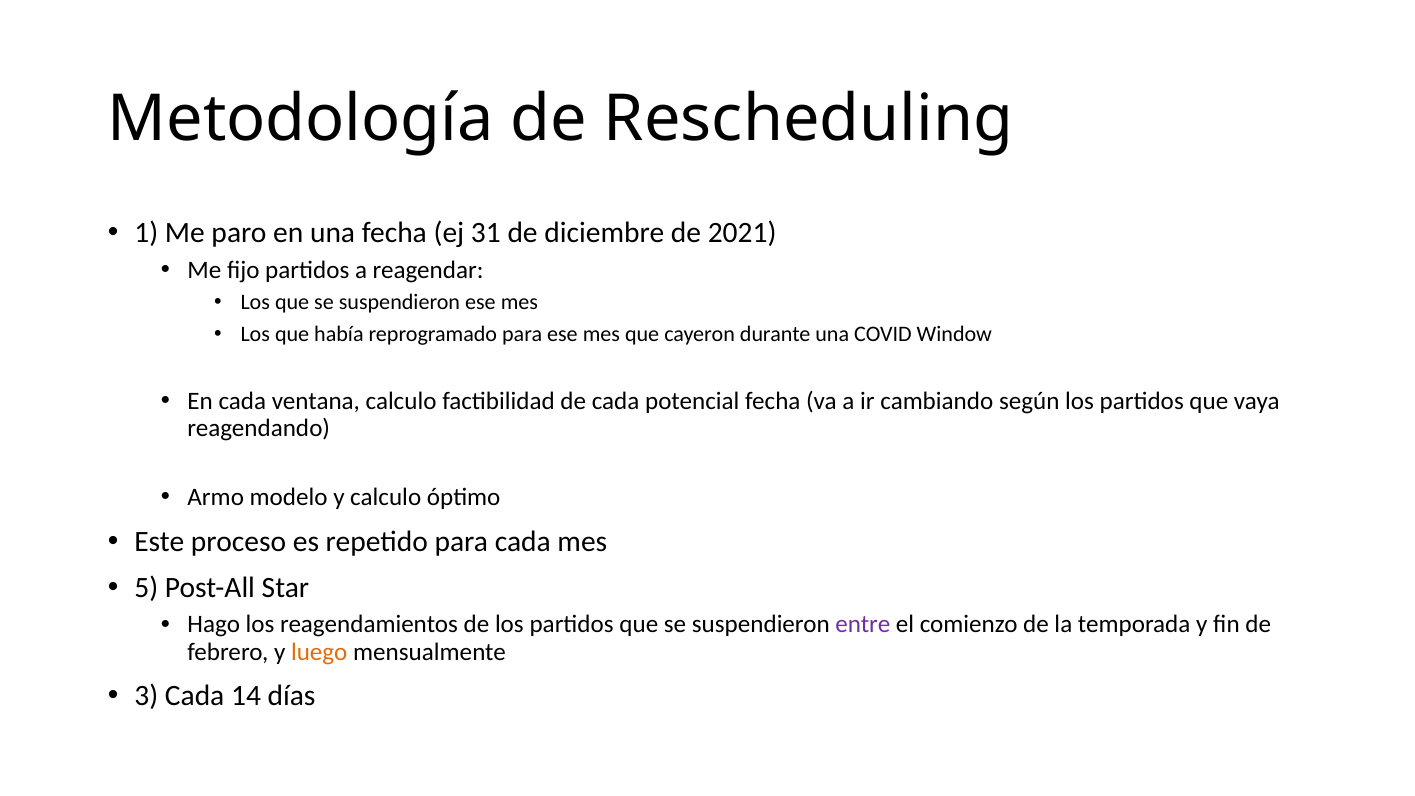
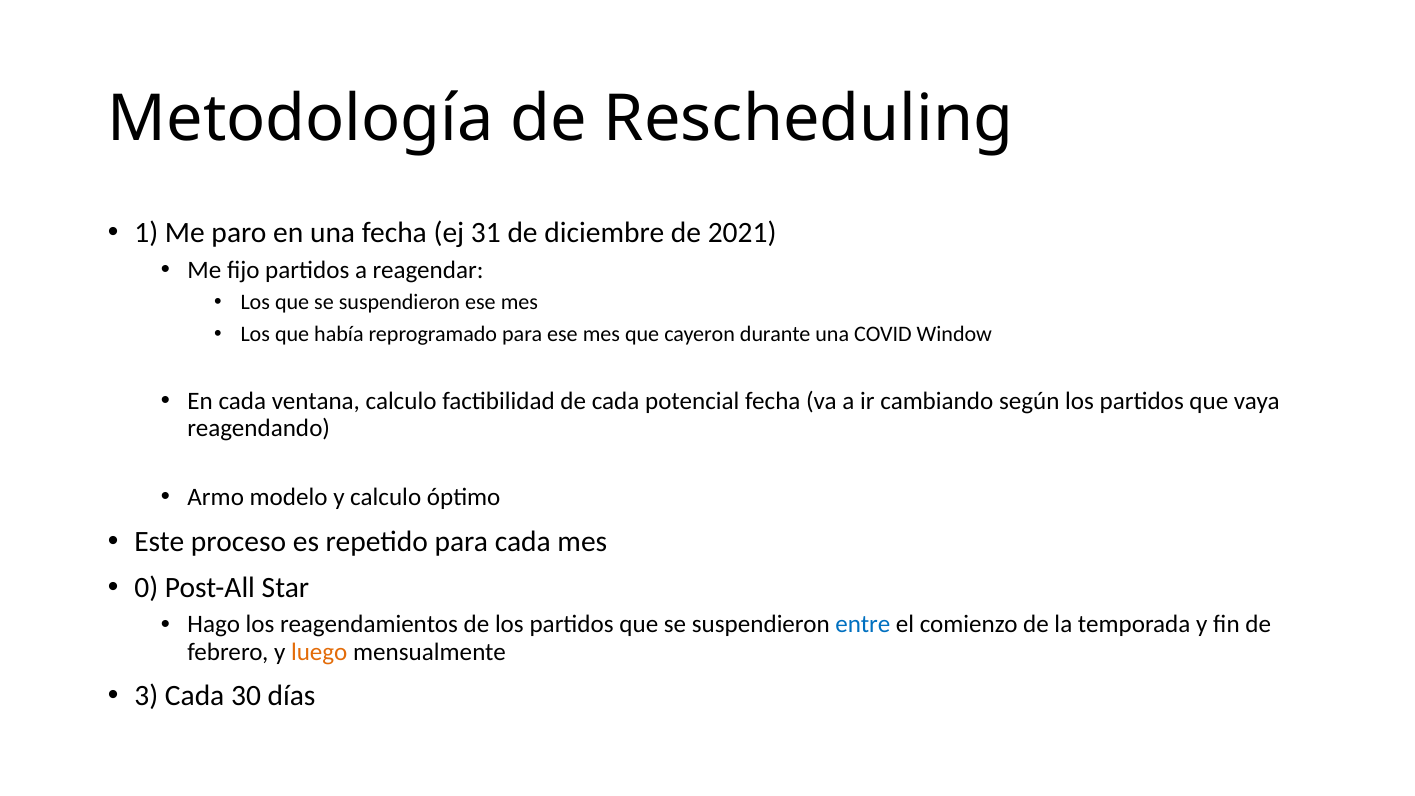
5: 5 -> 0 (146, 588)
entre colour: purple -> blue (863, 625)
14: 14 -> 30 (246, 696)
